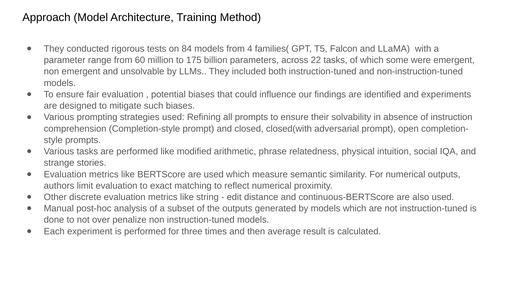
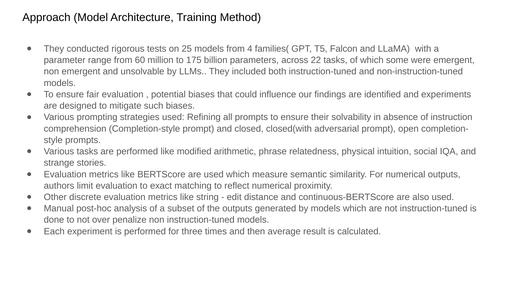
84: 84 -> 25 (187, 49)
